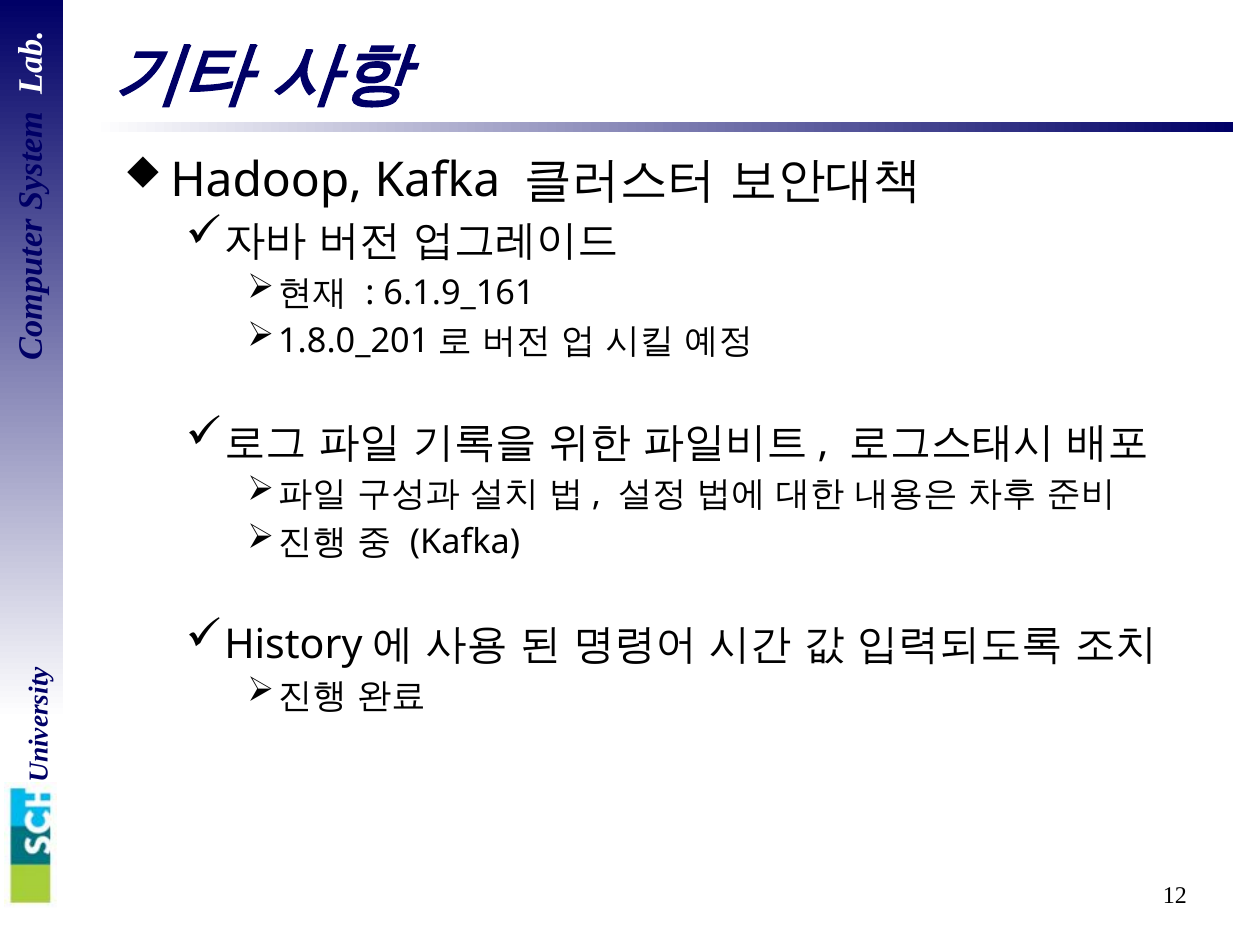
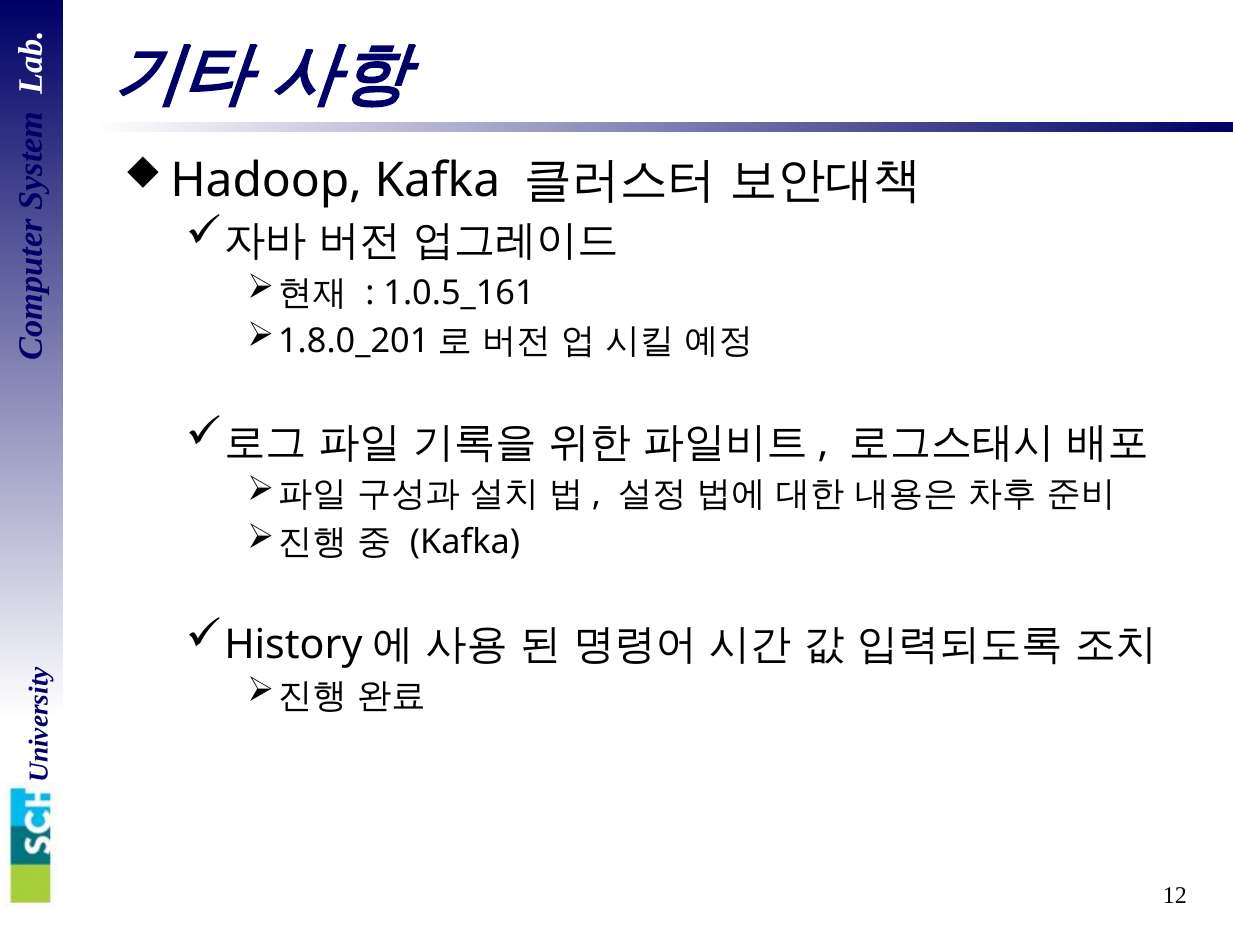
6.1.9_161: 6.1.9_161 -> 1.0.5_161 (459, 293)
